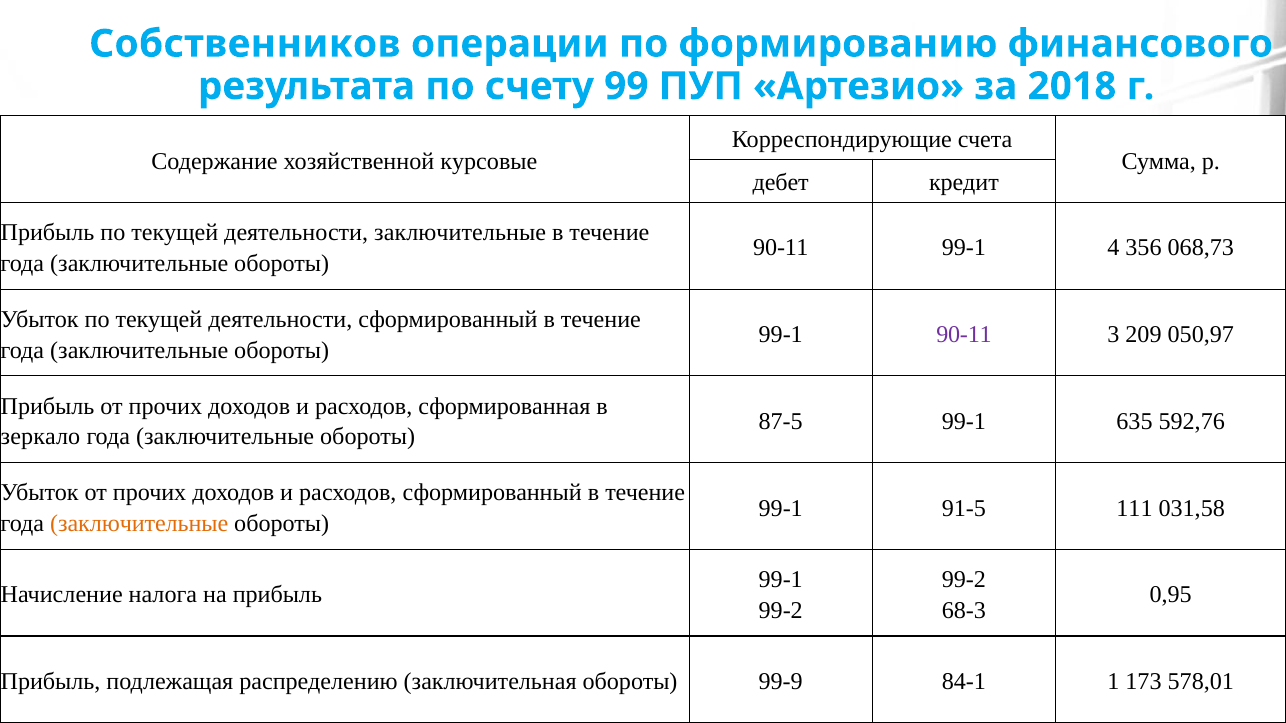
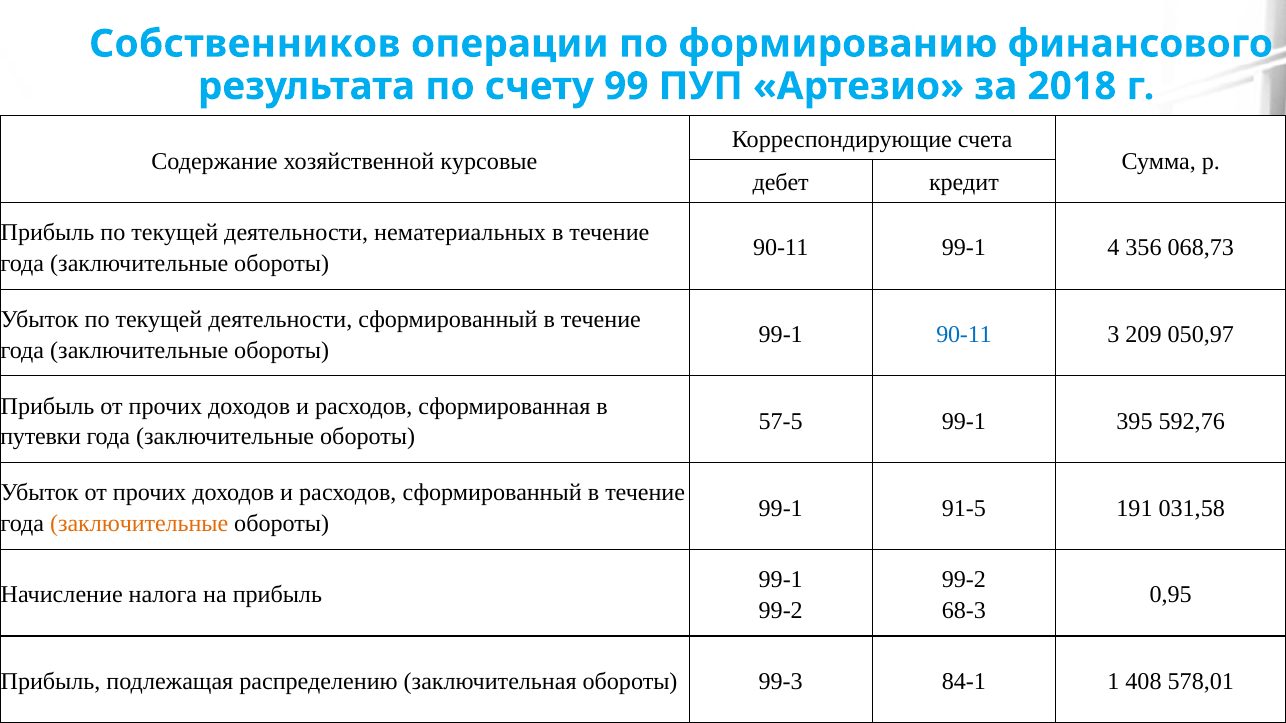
деятельности заключительные: заключительные -> нематериальных (460, 233)
90-11 colour: purple -> blue (964, 335)
87-5: 87-5 -> 57-5 (781, 422)
635: 635 -> 395 (1135, 422)
зеркало: зеркало -> путевки (41, 437)
111: 111 -> 191 (1135, 509)
99-9: 99-9 -> 99-3 (781, 682)
173: 173 -> 408 (1144, 682)
